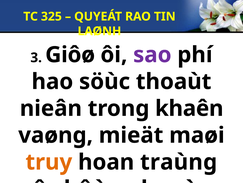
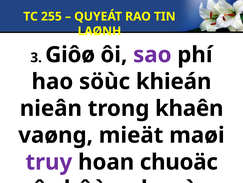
325: 325 -> 255 (51, 16)
thoaùt: thoaùt -> khieán (174, 81)
truy colour: orange -> purple (49, 162)
traùng: traùng -> chuoäc (179, 162)
